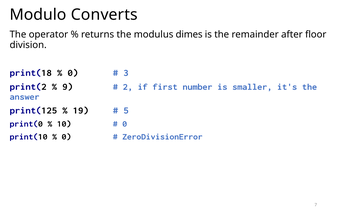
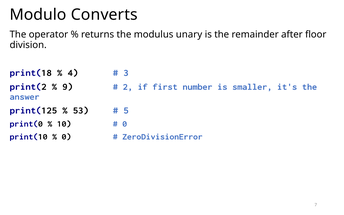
dimes: dimes -> unary (189, 35)
0: 0 -> 4 (73, 73)
19: 19 -> 53 (81, 110)
